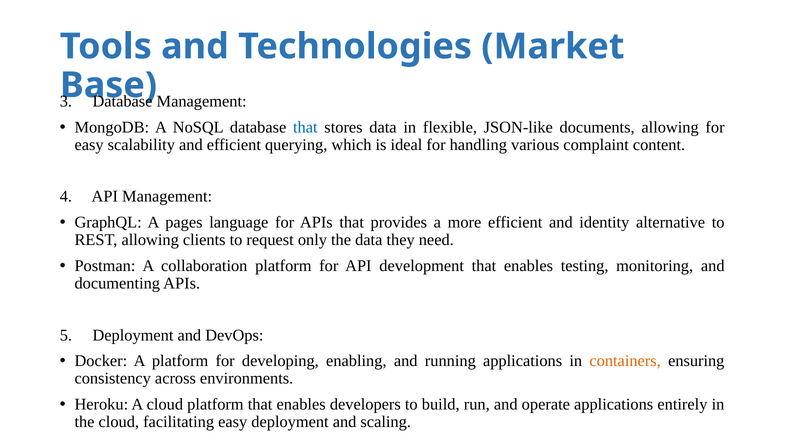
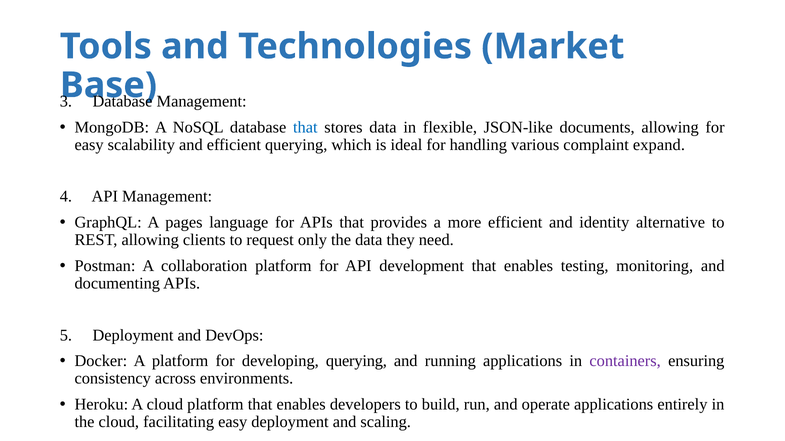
content: content -> expand (659, 145)
developing enabling: enabling -> querying (356, 361)
containers colour: orange -> purple (625, 361)
